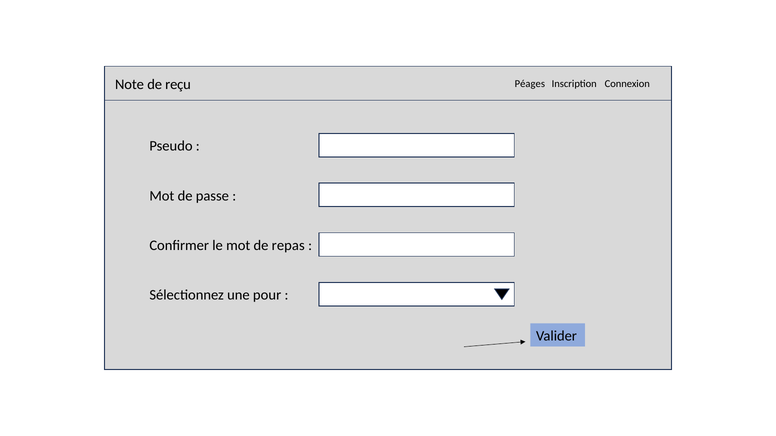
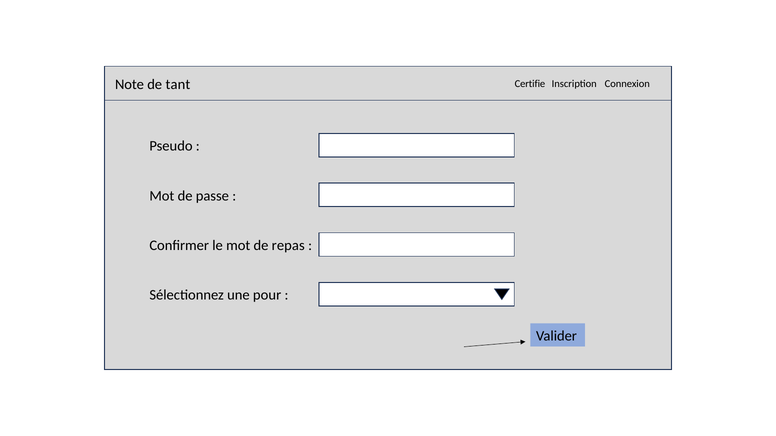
reçu: reçu -> tant (178, 85)
Péages: Péages -> Certifie (530, 84)
